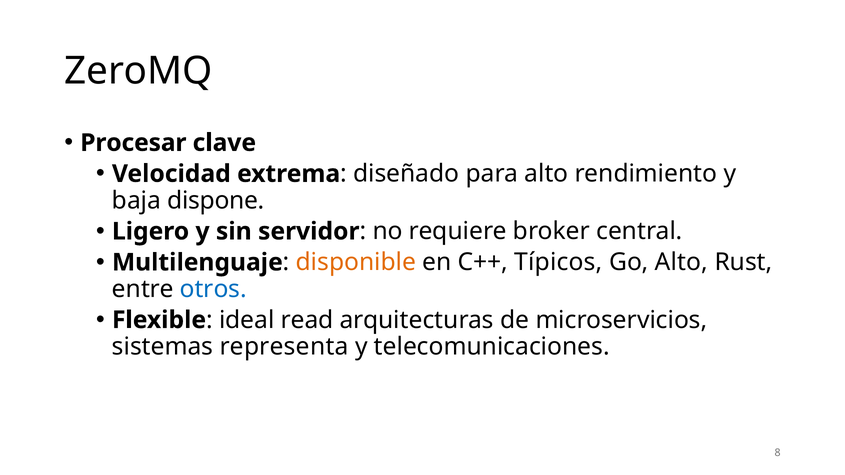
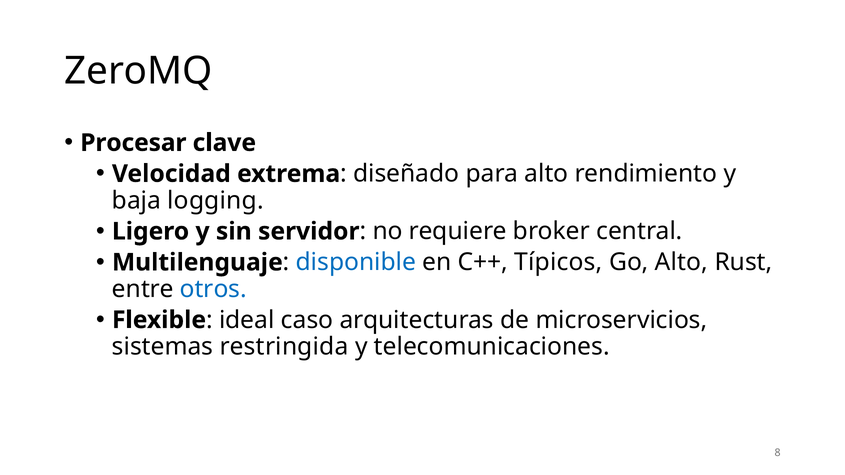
dispone: dispone -> logging (216, 201)
disponible colour: orange -> blue (356, 263)
read: read -> caso (307, 320)
representa: representa -> restringida (284, 347)
